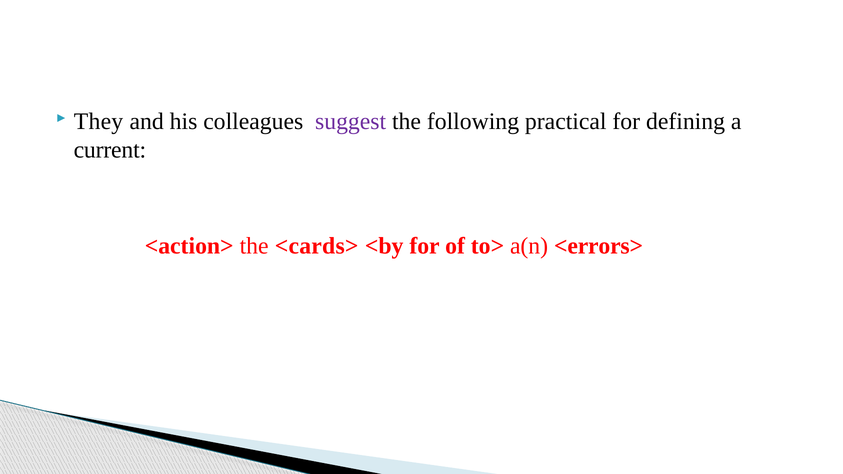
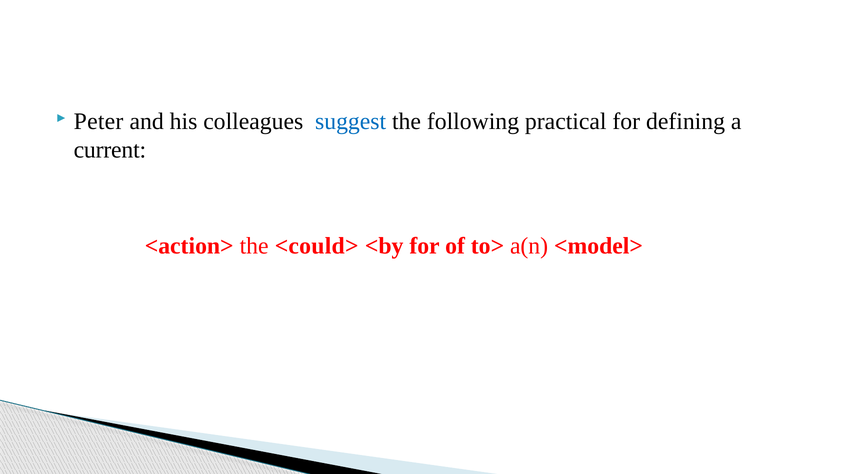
They: They -> Peter (99, 121)
suggest colour: purple -> blue (351, 121)
<cards>: <cards> -> <could> (317, 246)
<errors>: <errors> -> <model> (598, 246)
